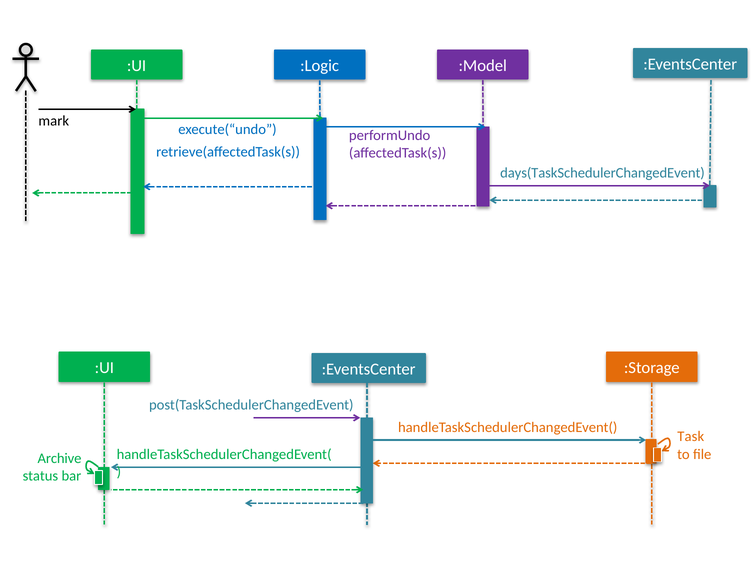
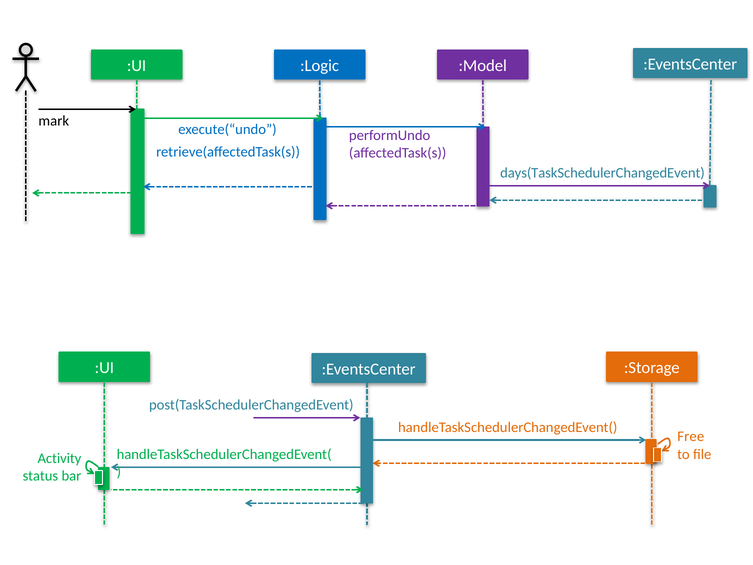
Task: Task -> Free (691, 436)
Archive: Archive -> Activity (59, 458)
